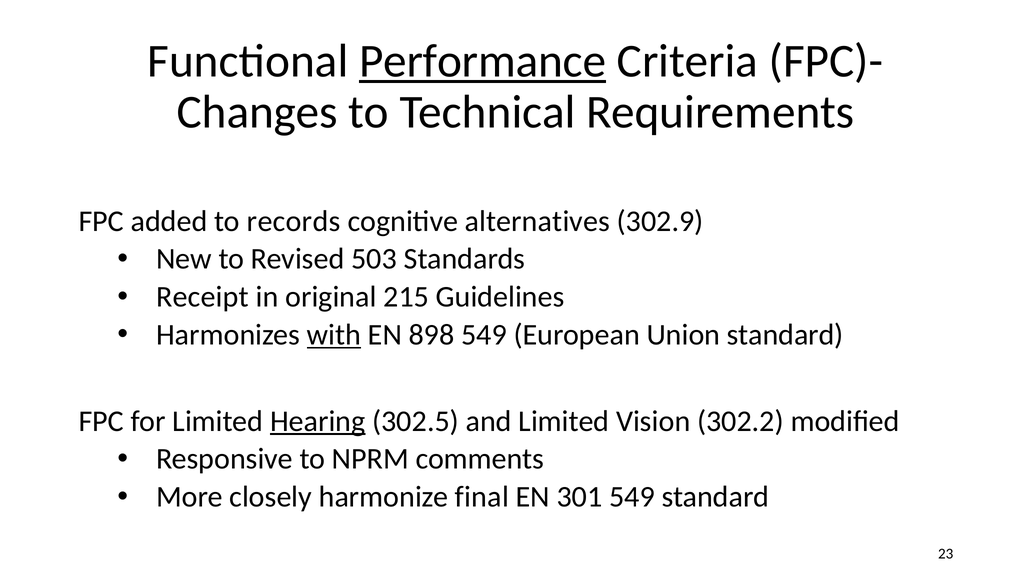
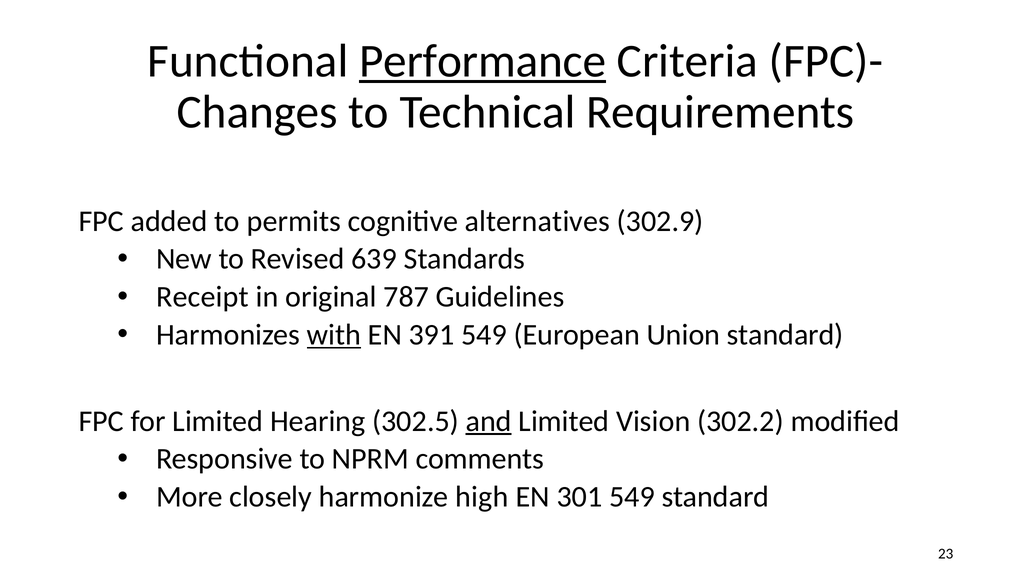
records: records -> permits (294, 221)
503: 503 -> 639 (374, 259)
215: 215 -> 787 (406, 297)
898: 898 -> 391 (432, 335)
Hearing underline: present -> none (318, 422)
and underline: none -> present (489, 422)
final: final -> high (482, 497)
